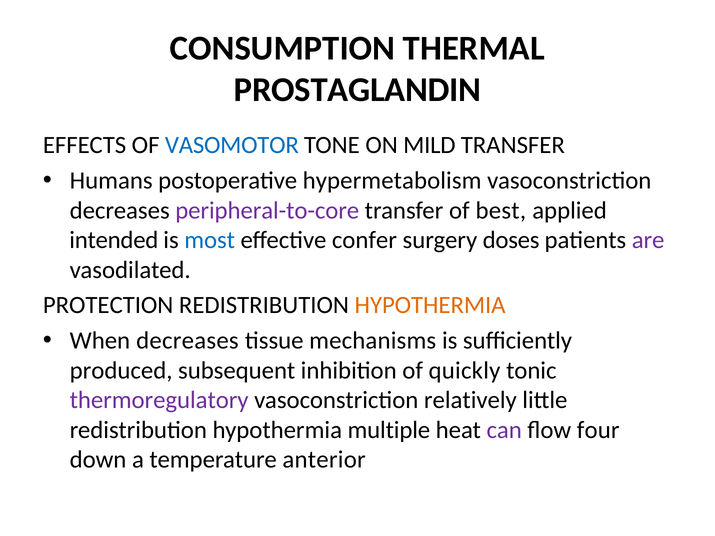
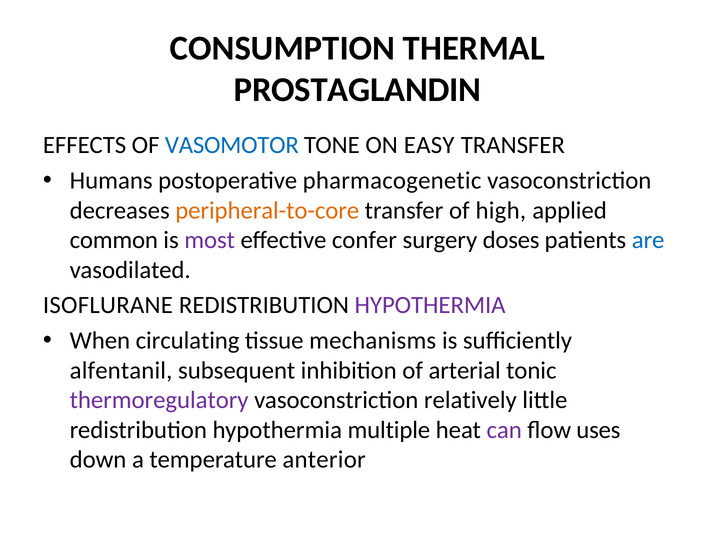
MILD: MILD -> EASY (429, 145)
hypermetabolism: hypermetabolism -> pharmacogenetic (392, 181)
peripheral-to-core colour: purple -> orange (267, 210)
best: best -> high (501, 210)
intended: intended -> common (114, 240)
most colour: blue -> purple (210, 240)
are colour: purple -> blue (648, 240)
PROTECTION: PROTECTION -> ISOFLURANE (108, 305)
HYPOTHERMIA colour: orange -> purple (430, 305)
When decreases: decreases -> circulating (188, 341)
produced: produced -> alfentanil (121, 371)
quickly: quickly -> arterial (465, 371)
four: four -> uses (598, 430)
